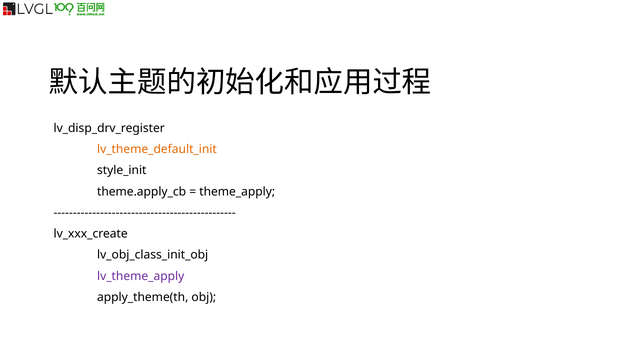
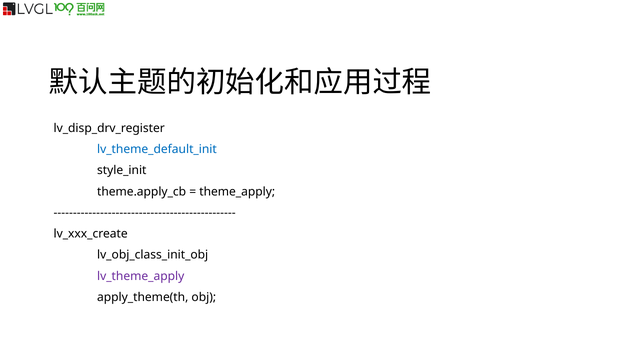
lv_theme_default_init colour: orange -> blue (157, 149)
